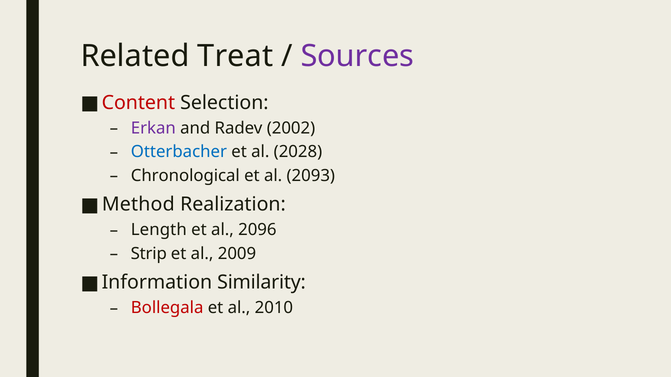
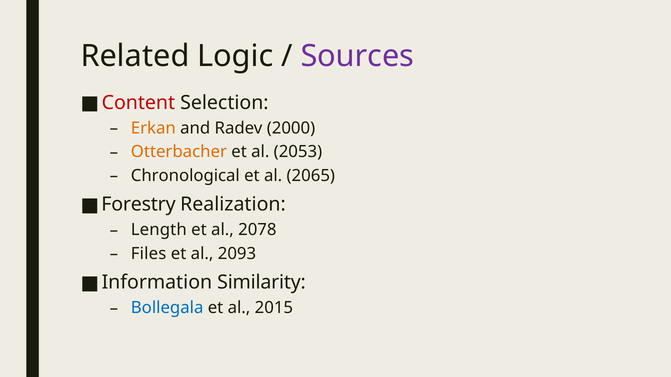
Treat: Treat -> Logic (235, 56)
Erkan colour: purple -> orange (153, 128)
2002: 2002 -> 2000 (291, 128)
Otterbacher colour: blue -> orange (179, 152)
2028: 2028 -> 2053 (298, 152)
2093: 2093 -> 2065 (311, 176)
Method: Method -> Forestry (138, 205)
2096: 2096 -> 2078 (257, 230)
Strip: Strip -> Files (149, 254)
2009: 2009 -> 2093 (237, 254)
Bollegala colour: red -> blue (167, 308)
2010: 2010 -> 2015 (274, 308)
